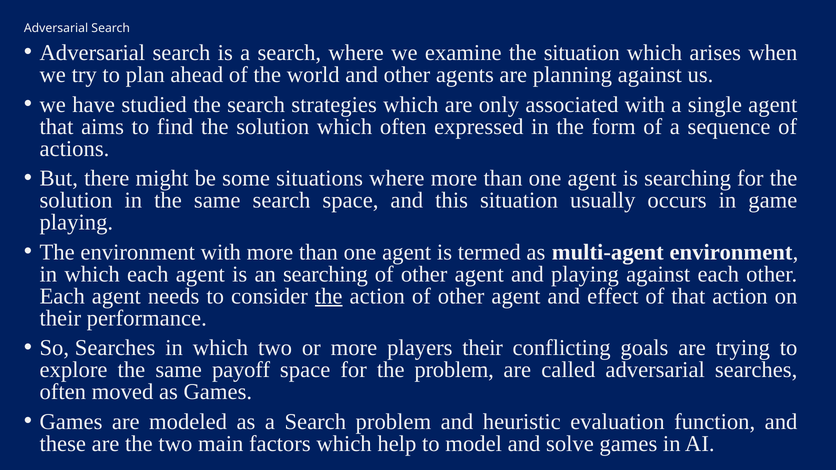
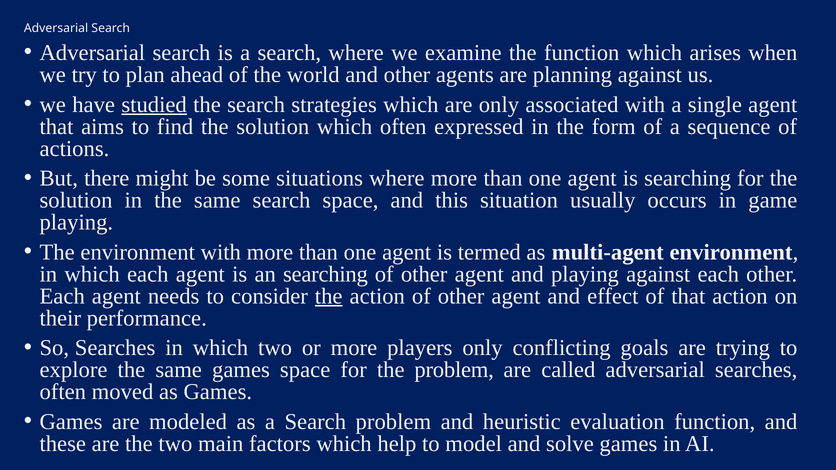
the situation: situation -> function (582, 53)
studied underline: none -> present (154, 105)
players their: their -> only (483, 348)
same payoff: payoff -> games (241, 370)
